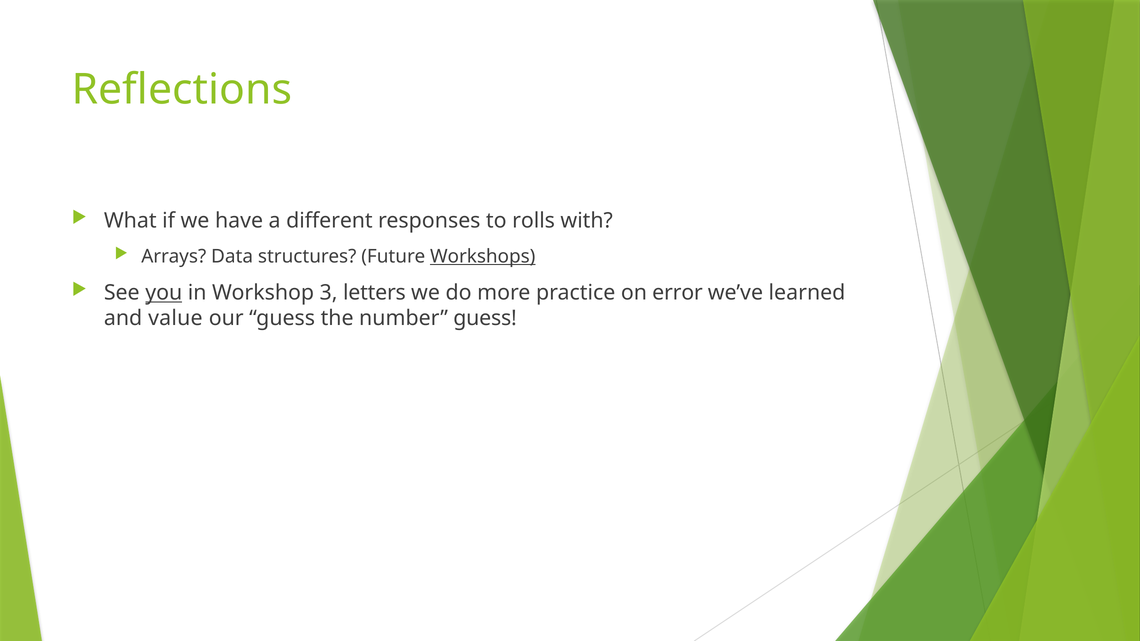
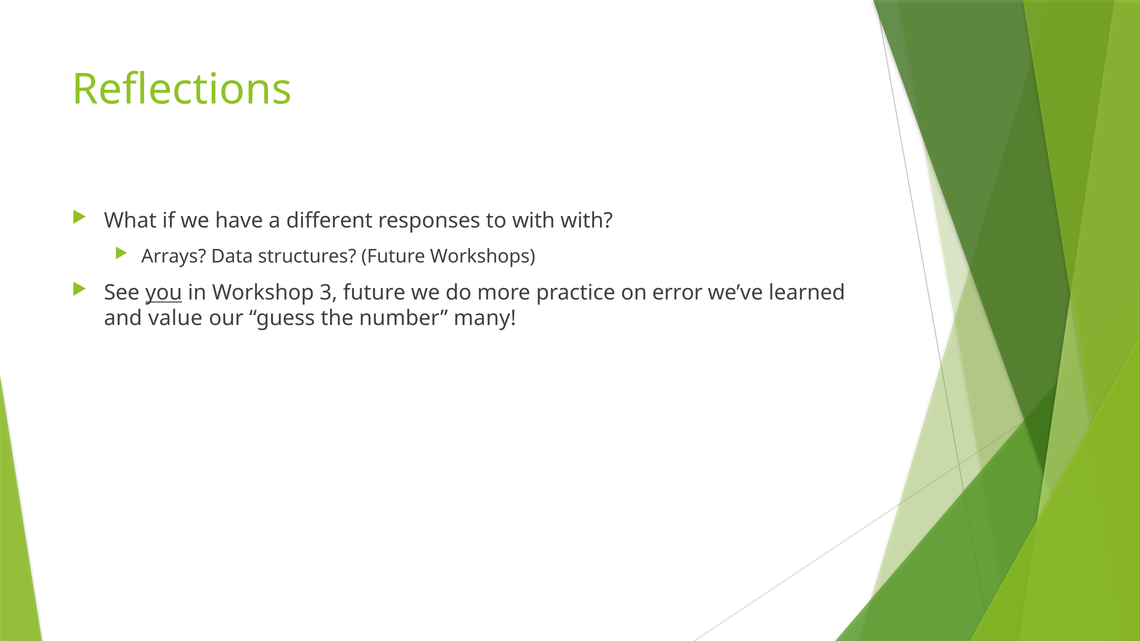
to rolls: rolls -> with (534, 221)
Workshops underline: present -> none (483, 257)
3 letters: letters -> future (374, 293)
number guess: guess -> many (485, 318)
